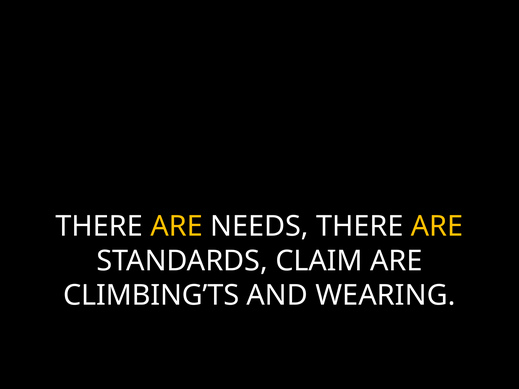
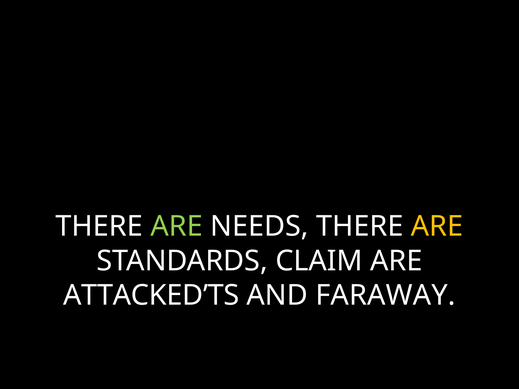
ARE colour: yellow -> light green (177, 226)
CLIMBING’TS: CLIMBING’TS -> ATTACKED’TS (151, 296)
WEARING: WEARING -> FARAWAY (385, 296)
